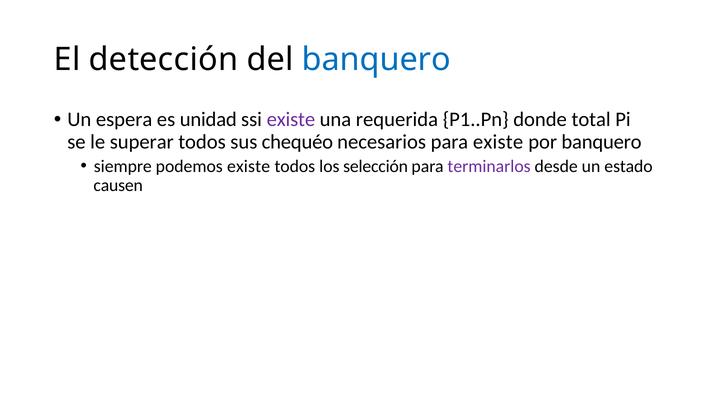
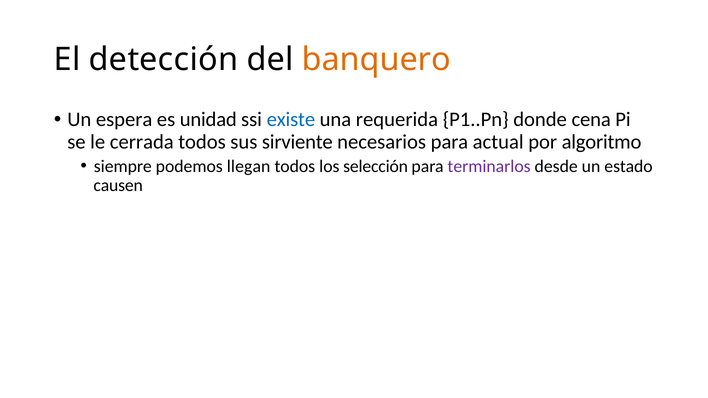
banquero colour: blue -> orange (376, 59)
existe colour: purple -> blue (291, 120)
total: total -> cena (591, 120)
superar: superar -> cerrada (142, 142)
chequéo: chequéo -> sirviente (297, 142)
para existe: existe -> actual (498, 142)
por banquero: banquero -> algoritmo (602, 142)
podemos existe: existe -> llegan (249, 166)
